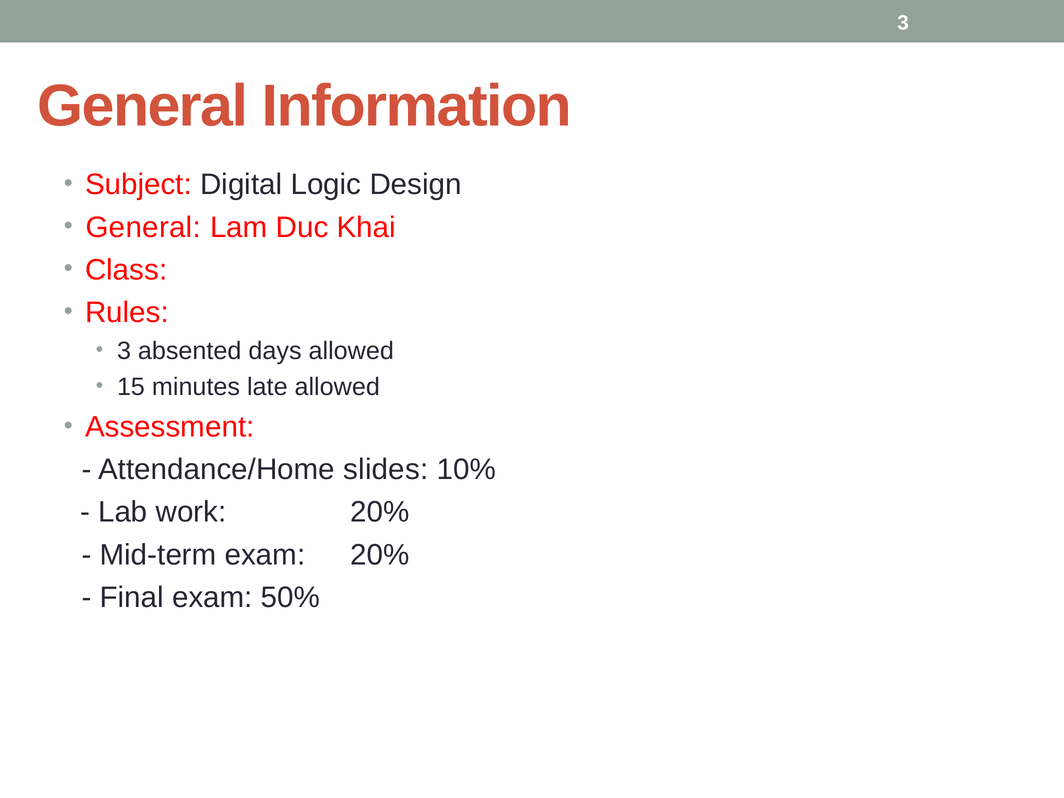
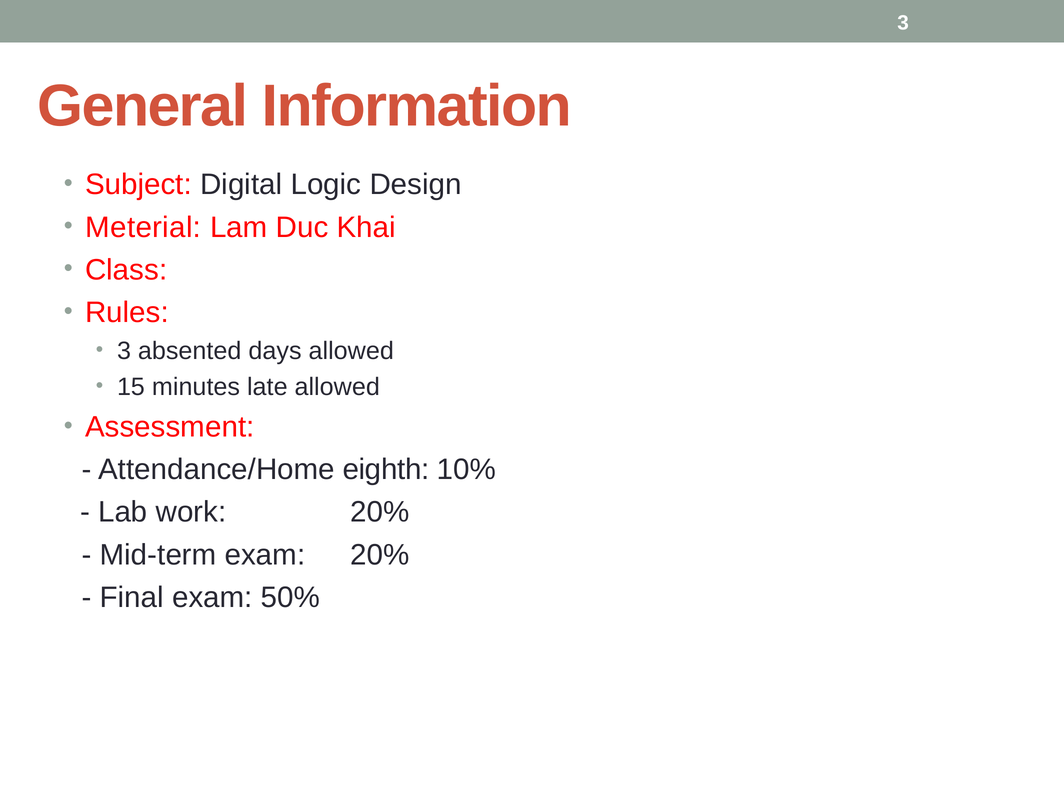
General: General -> Meterial (143, 227)
slides: slides -> eighth (386, 470)
